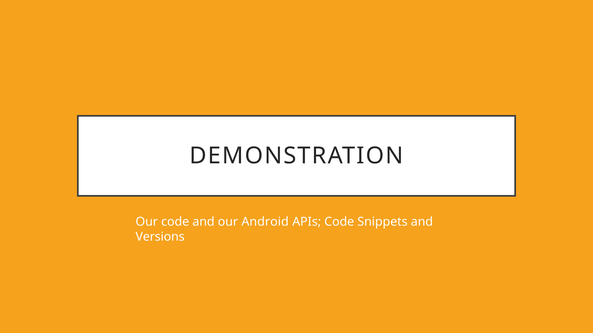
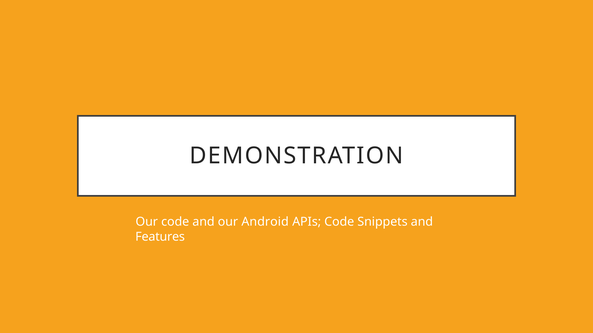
Versions: Versions -> Features (160, 237)
